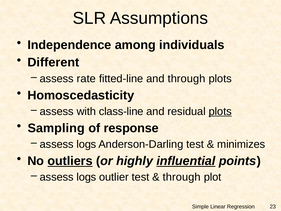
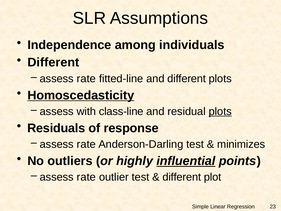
and through: through -> different (187, 79)
Homoscedasticity underline: none -> present (81, 95)
Sampling: Sampling -> Residuals (56, 128)
logs: logs -> rate (86, 144)
outliers underline: present -> none (70, 161)
logs: logs -> rate (86, 177)
through: through -> different (182, 177)
